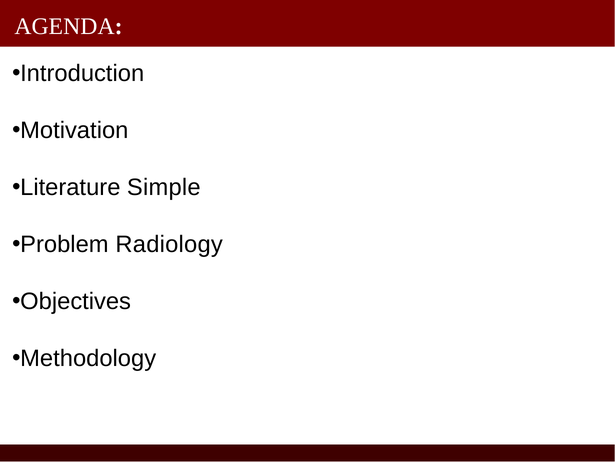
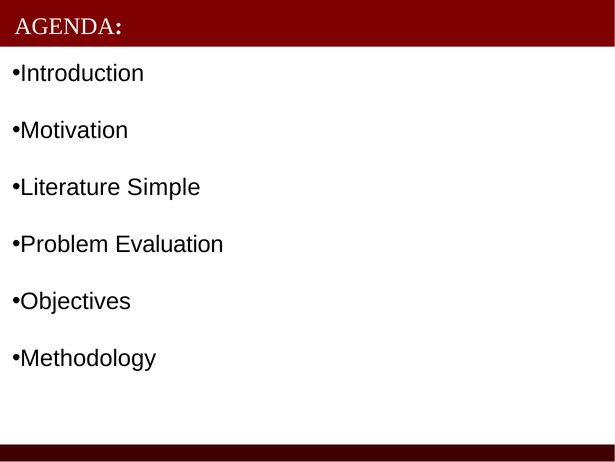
Radiology: Radiology -> Evaluation (169, 244)
